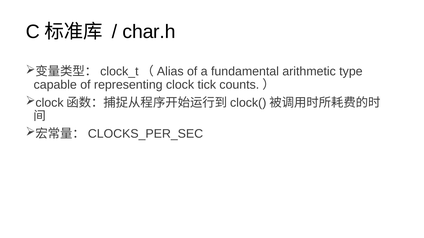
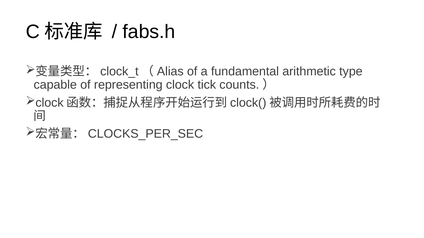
char.h: char.h -> fabs.h (149, 32)
